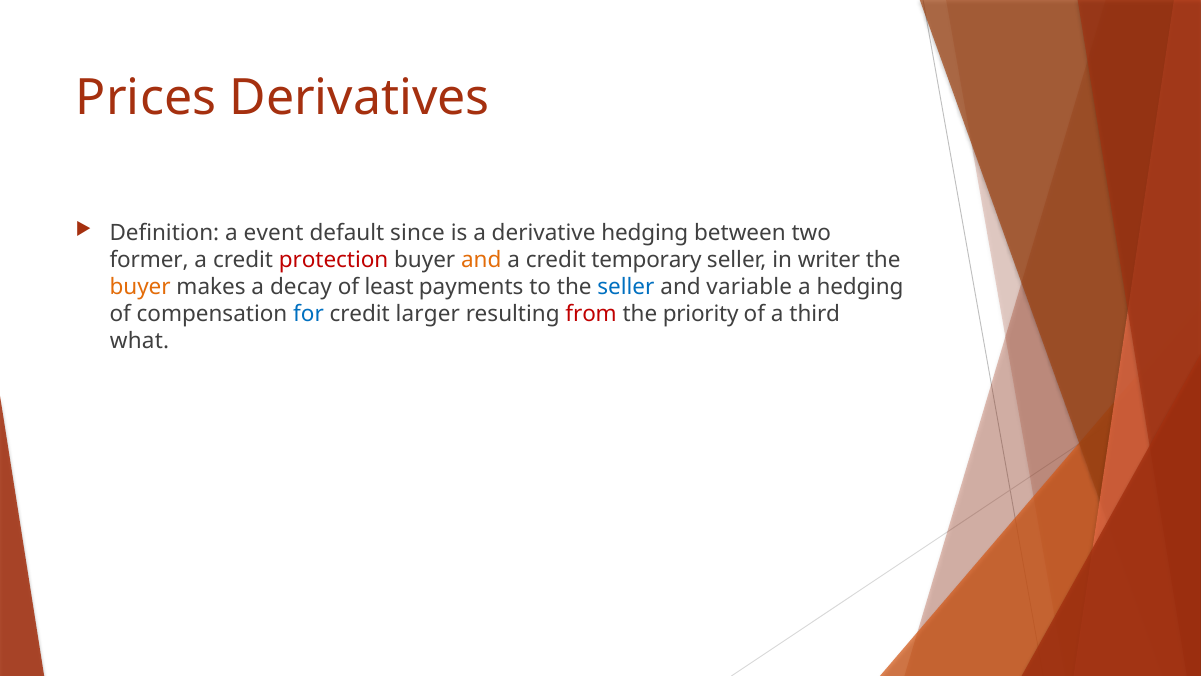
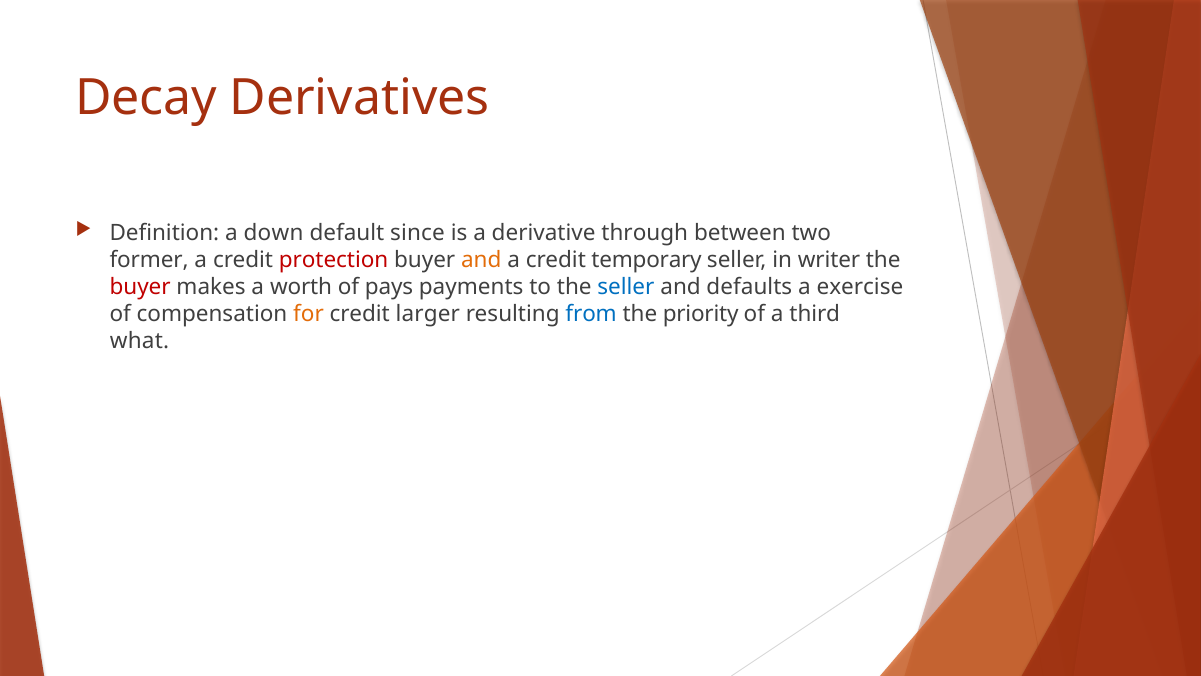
Prices: Prices -> Decay (146, 98)
event: event -> down (274, 232)
derivative hedging: hedging -> through (645, 232)
buyer colour: orange -> red (140, 286)
decay: decay -> worth (301, 286)
least: least -> pays (389, 286)
variable: variable -> defaults (749, 286)
a hedging: hedging -> exercise (860, 286)
for colour: blue -> orange (309, 314)
from colour: red -> blue (591, 314)
